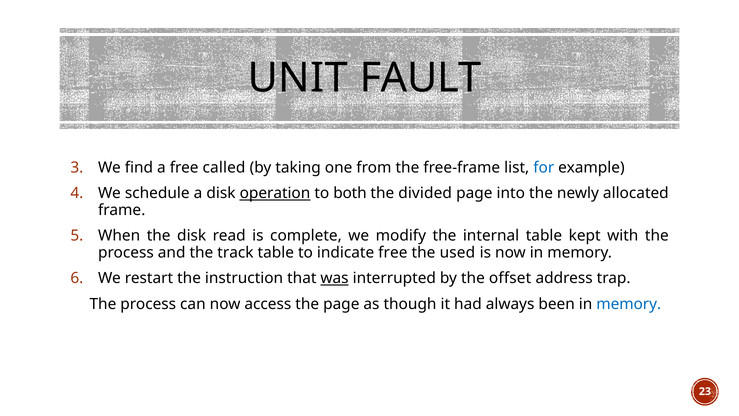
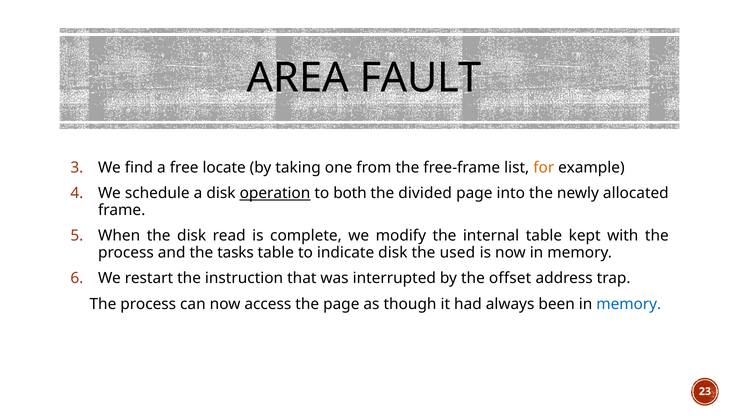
UNIT: UNIT -> AREA (298, 78)
called: called -> locate (224, 167)
for colour: blue -> orange (544, 167)
track: track -> tasks (236, 252)
indicate free: free -> disk (393, 252)
was underline: present -> none (335, 278)
